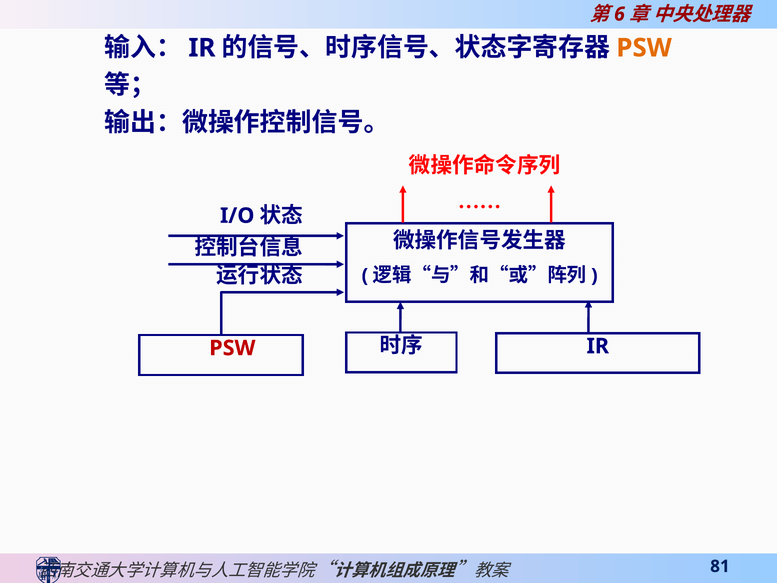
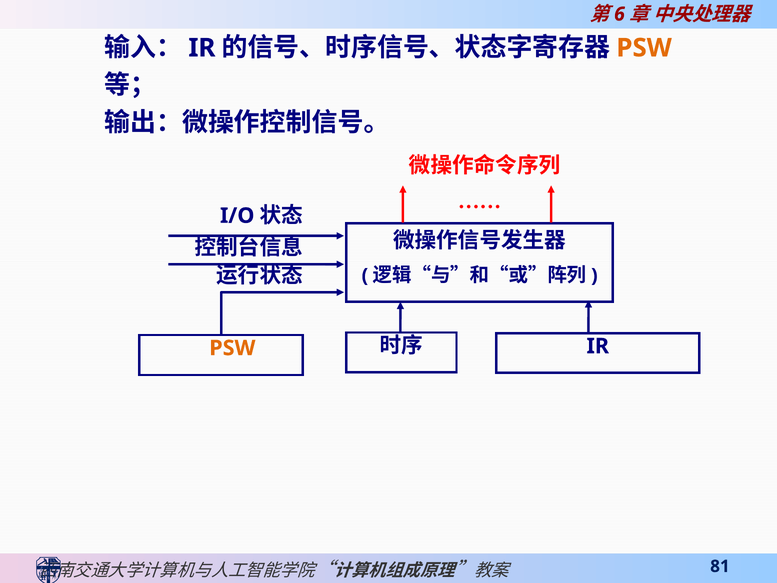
PSW colour: red -> orange (232, 348)
